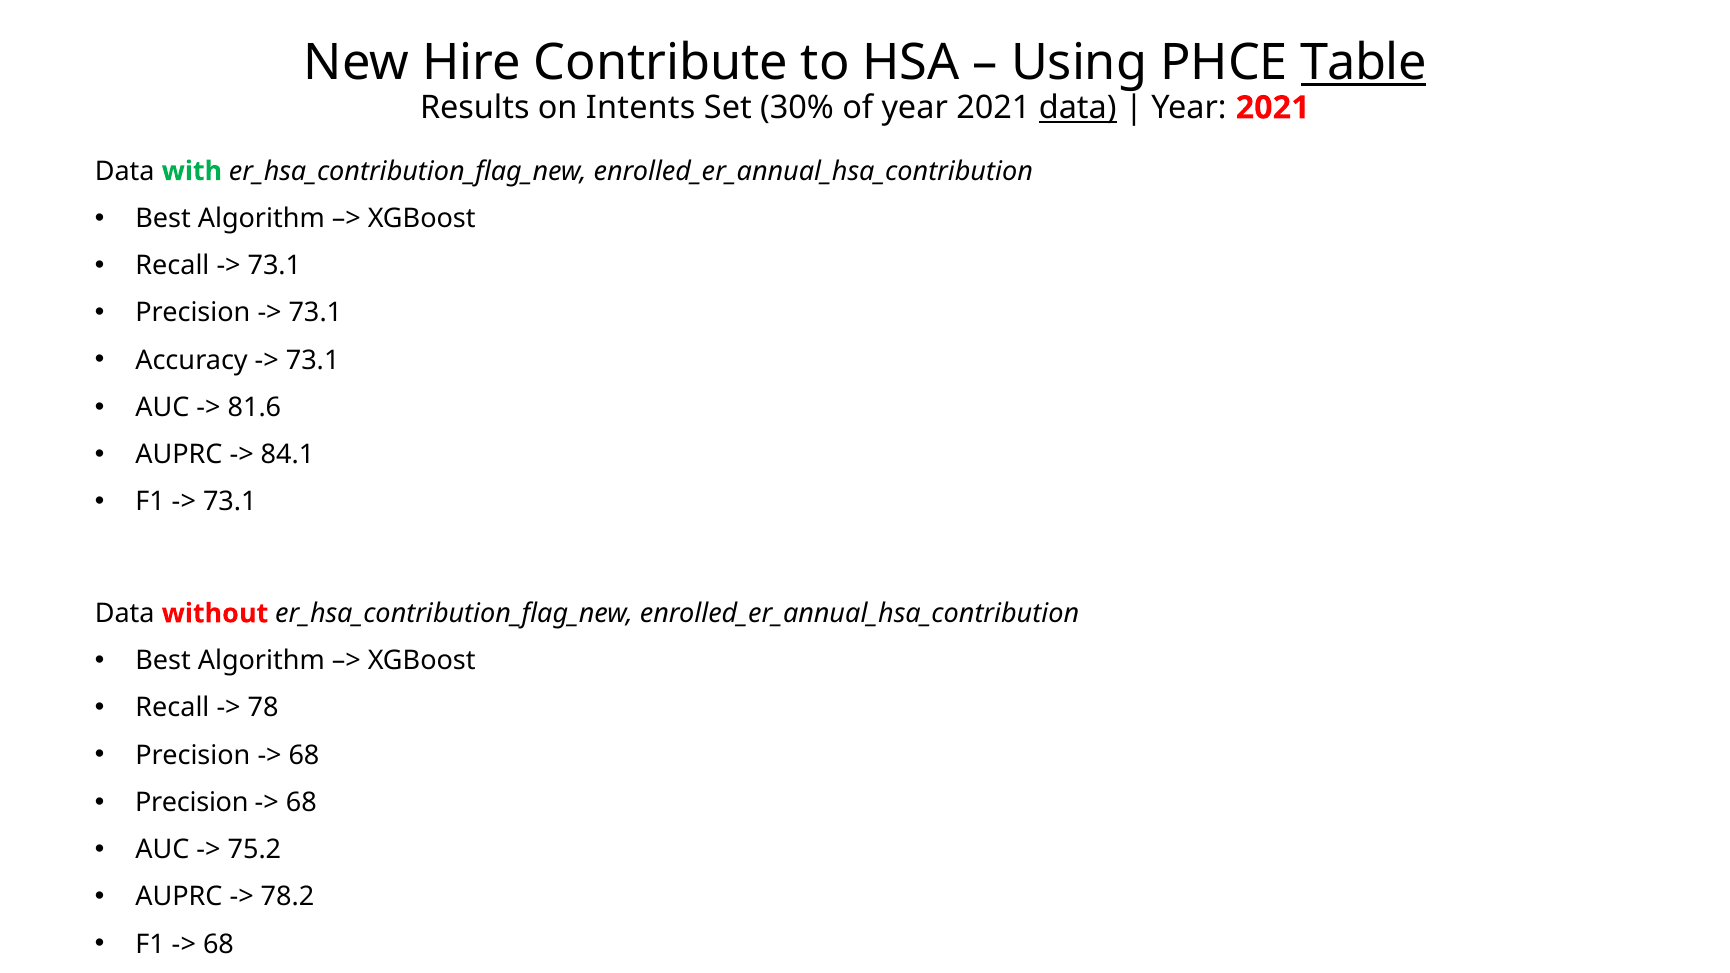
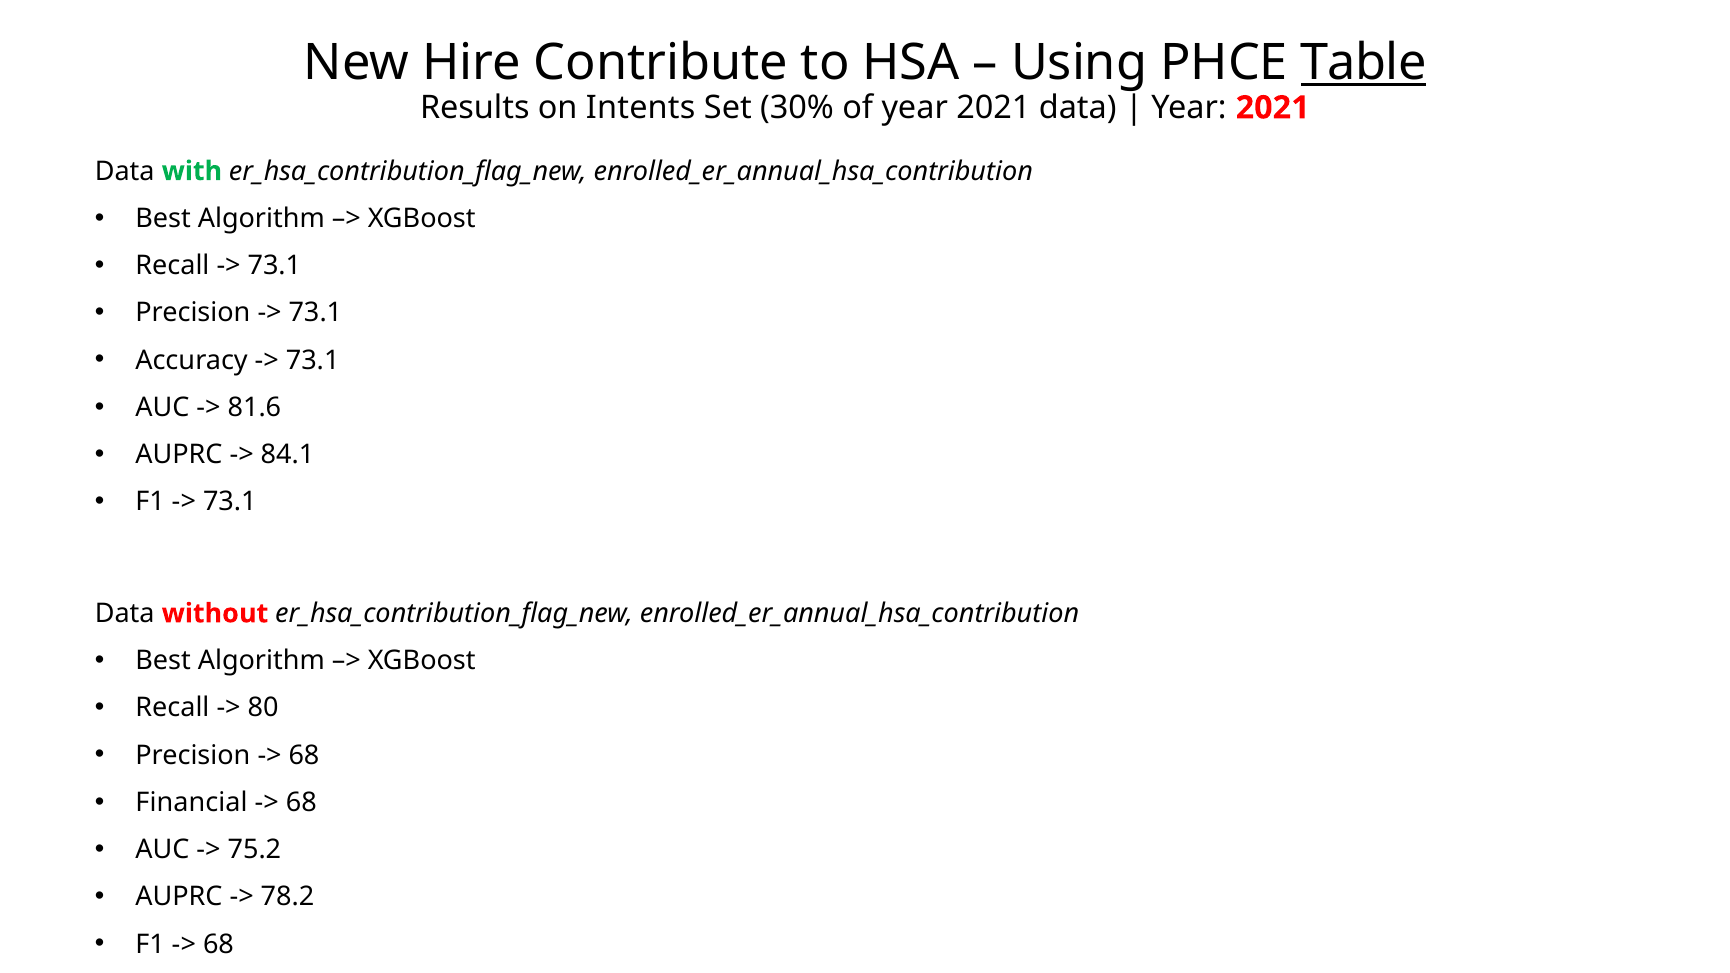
data underline: present -> none (1078, 108)
78: 78 -> 80 (263, 708)
Precision: Precision -> Financial (192, 803)
